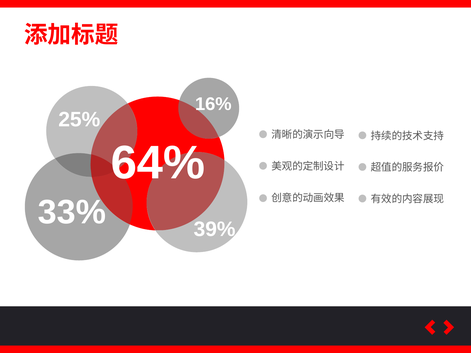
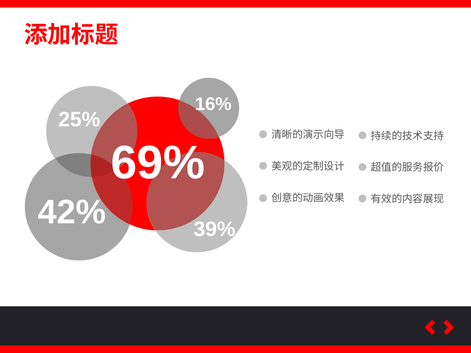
64%: 64% -> 69% (158, 163)
33%: 33% -> 42% (72, 213)
